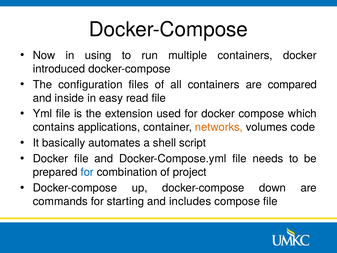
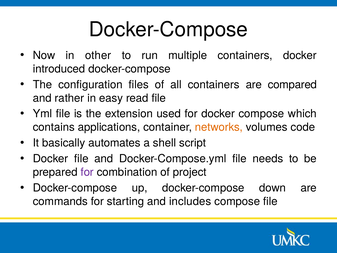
using: using -> other (98, 55)
inside: inside -> rather (69, 98)
for colour: blue -> purple (87, 172)
